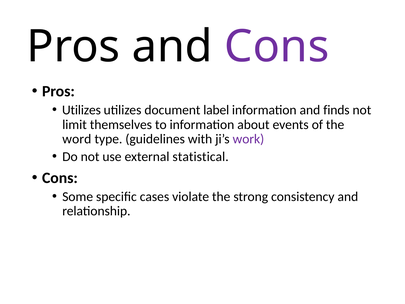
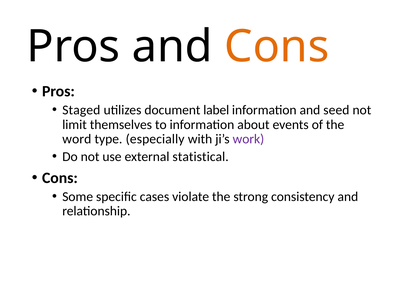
Cons colour: purple -> orange (277, 46)
Utilizes: Utilizes -> Staged (81, 110)
finds: finds -> seed (336, 110)
guidelines: guidelines -> especially (155, 139)
